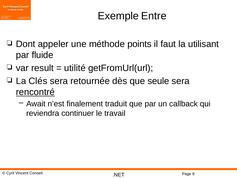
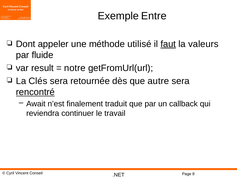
points: points -> utilisé (139, 44)
faut underline: none -> present (168, 44)
utilisant: utilisant -> valeurs (203, 44)
utilité: utilité -> notre (75, 68)
seule: seule -> autre (158, 81)
